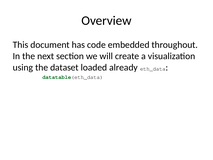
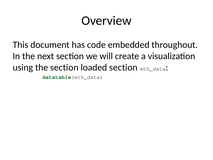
the dataset: dataset -> section (64, 67)
loaded already: already -> section (123, 67)
